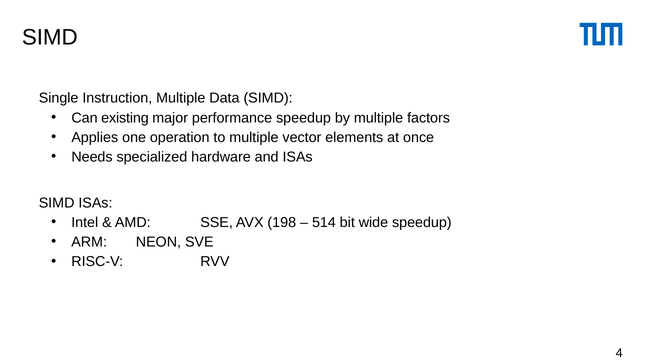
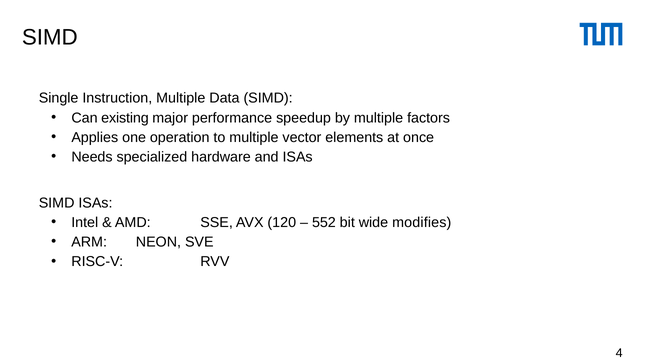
198: 198 -> 120 (282, 222)
514: 514 -> 552 (324, 222)
wide speedup: speedup -> modifies (422, 222)
